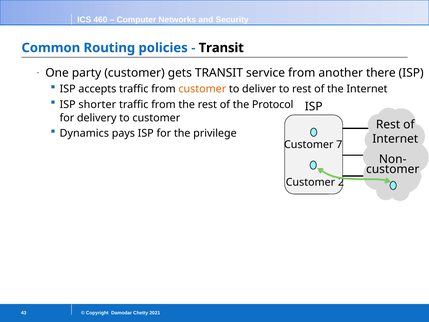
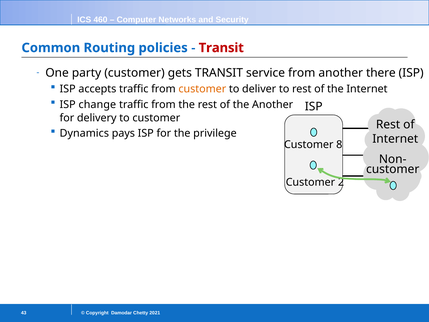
Transit colour: black -> red (221, 48)
shorter: shorter -> change (97, 104)
the Protocol: Protocol -> Another (273, 104)
7: 7 -> 8 (339, 144)
